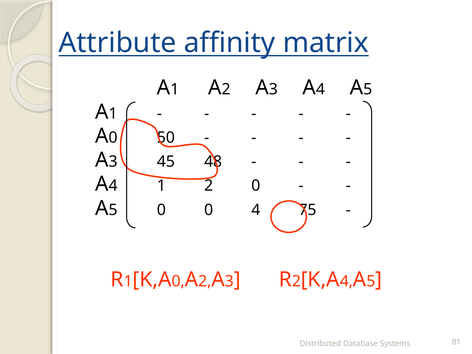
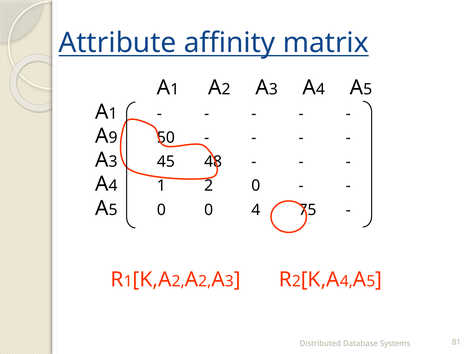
0: 0 -> 9 (113, 138)
0: 0 -> 2 (178, 281)
